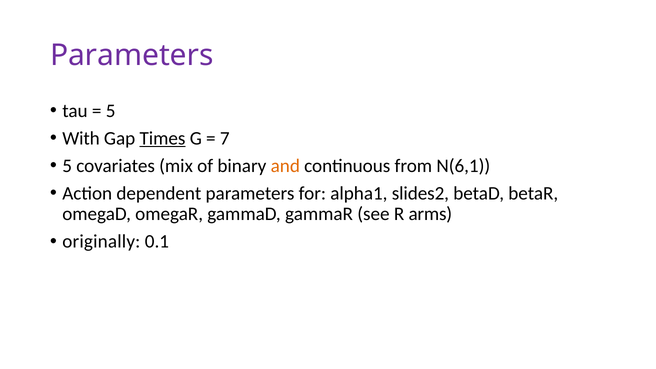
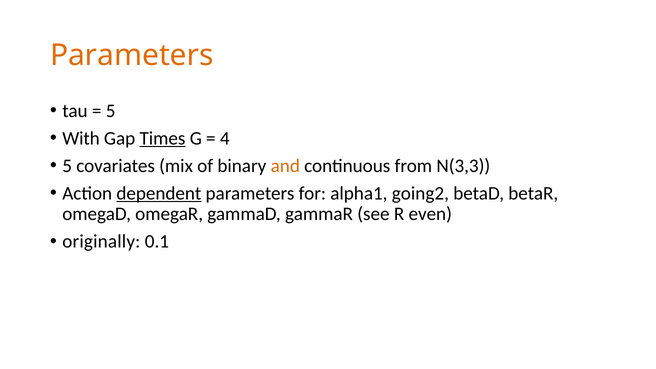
Parameters colour: purple -> orange (132, 55)
7: 7 -> 4 (225, 138)
N(6,1: N(6,1 -> N(3,3 (463, 166)
dependent underline: none -> present (159, 193)
slides2: slides2 -> going2 (420, 193)
arms: arms -> even (430, 214)
